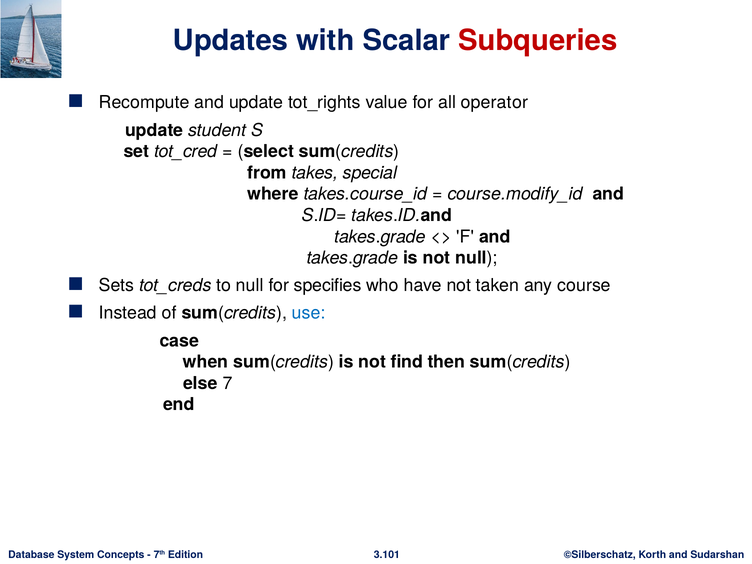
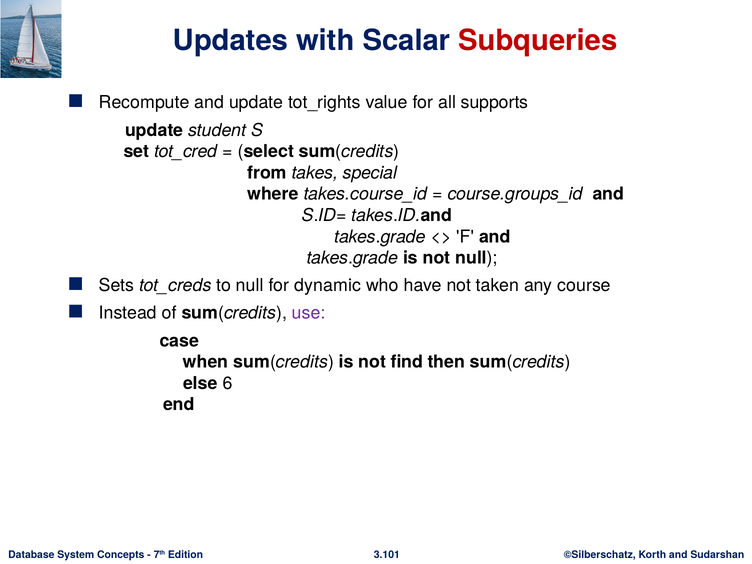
operator: operator -> supports (495, 103)
course.modify_id: course.modify_id -> course.groups_id (515, 194)
specifies: specifies -> dynamic (328, 286)
use colour: blue -> purple (309, 313)
7: 7 -> 6 (227, 383)
